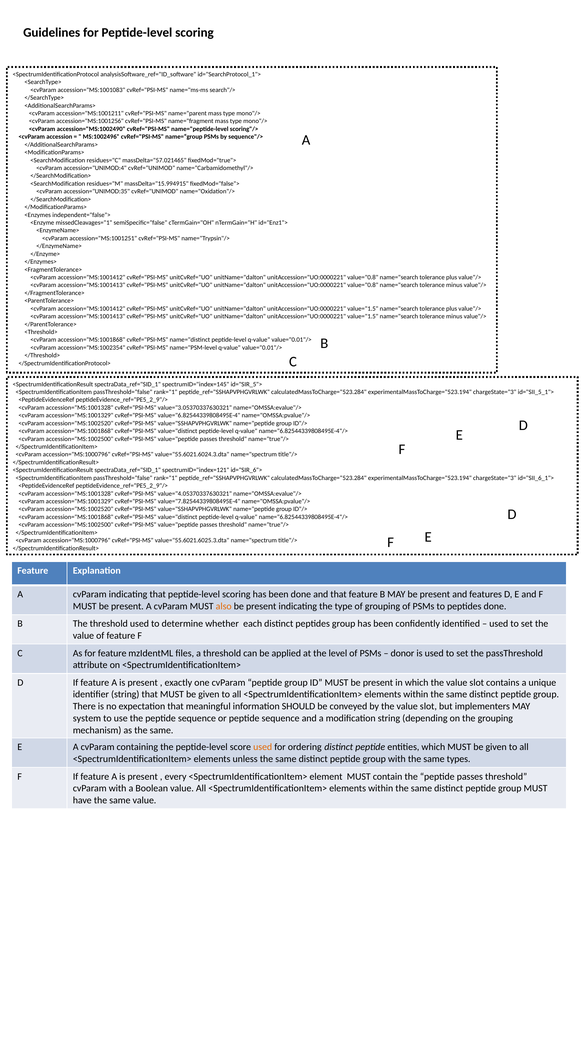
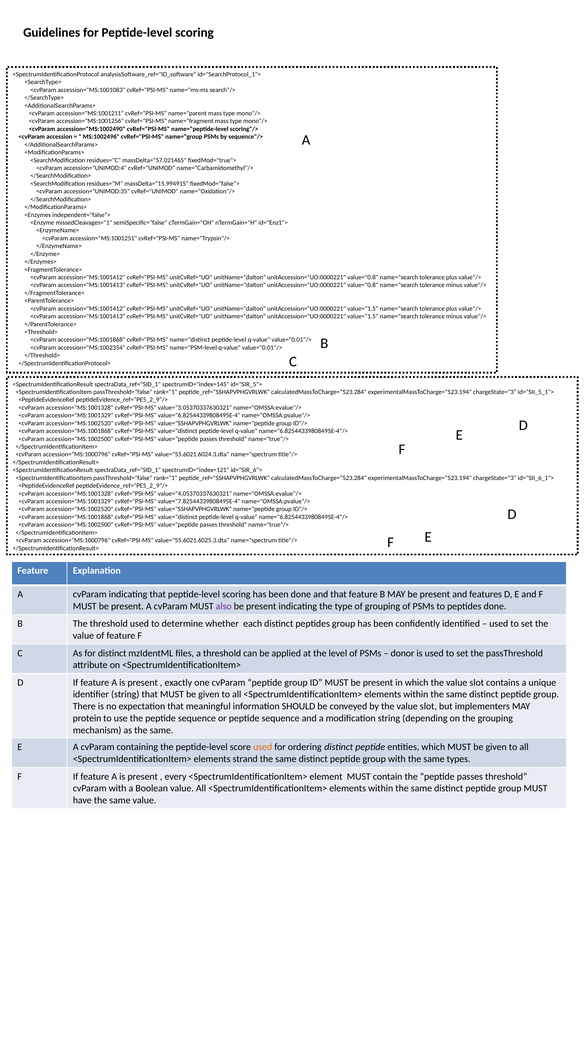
also colour: orange -> purple (224, 606)
for feature: feature -> distinct (112, 653)
system: system -> protein (87, 718)
unless: unless -> strand (245, 759)
